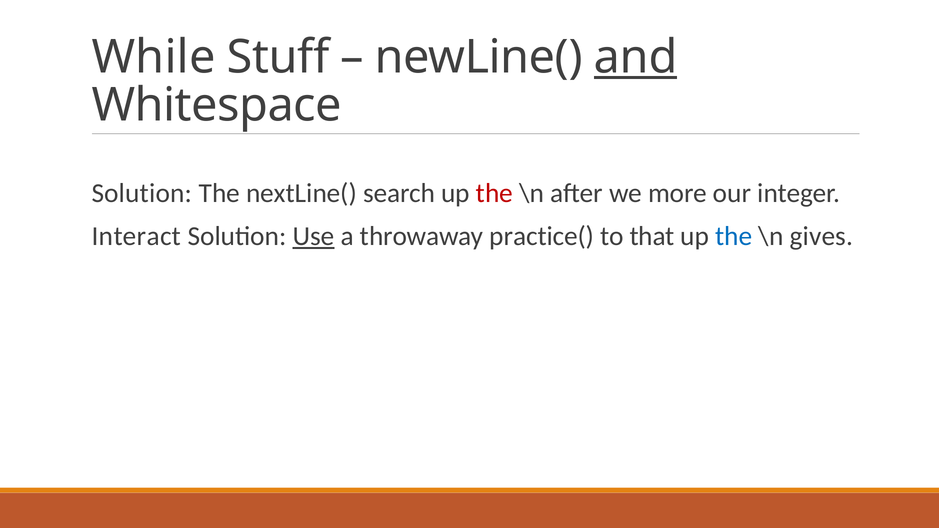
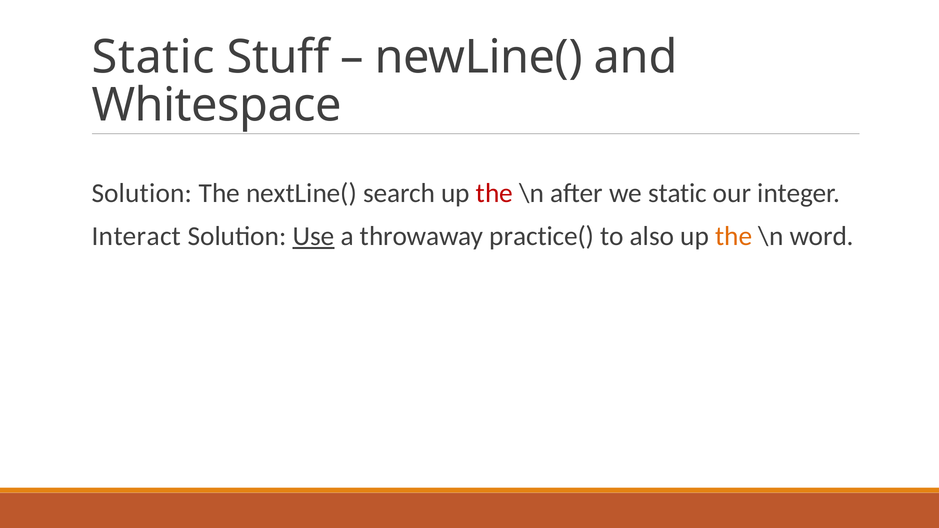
While: While -> Static (153, 57)
and underline: present -> none (636, 57)
we more: more -> static (678, 193)
that: that -> also (652, 236)
the colour: blue -> orange (734, 236)
gives: gives -> word (822, 236)
